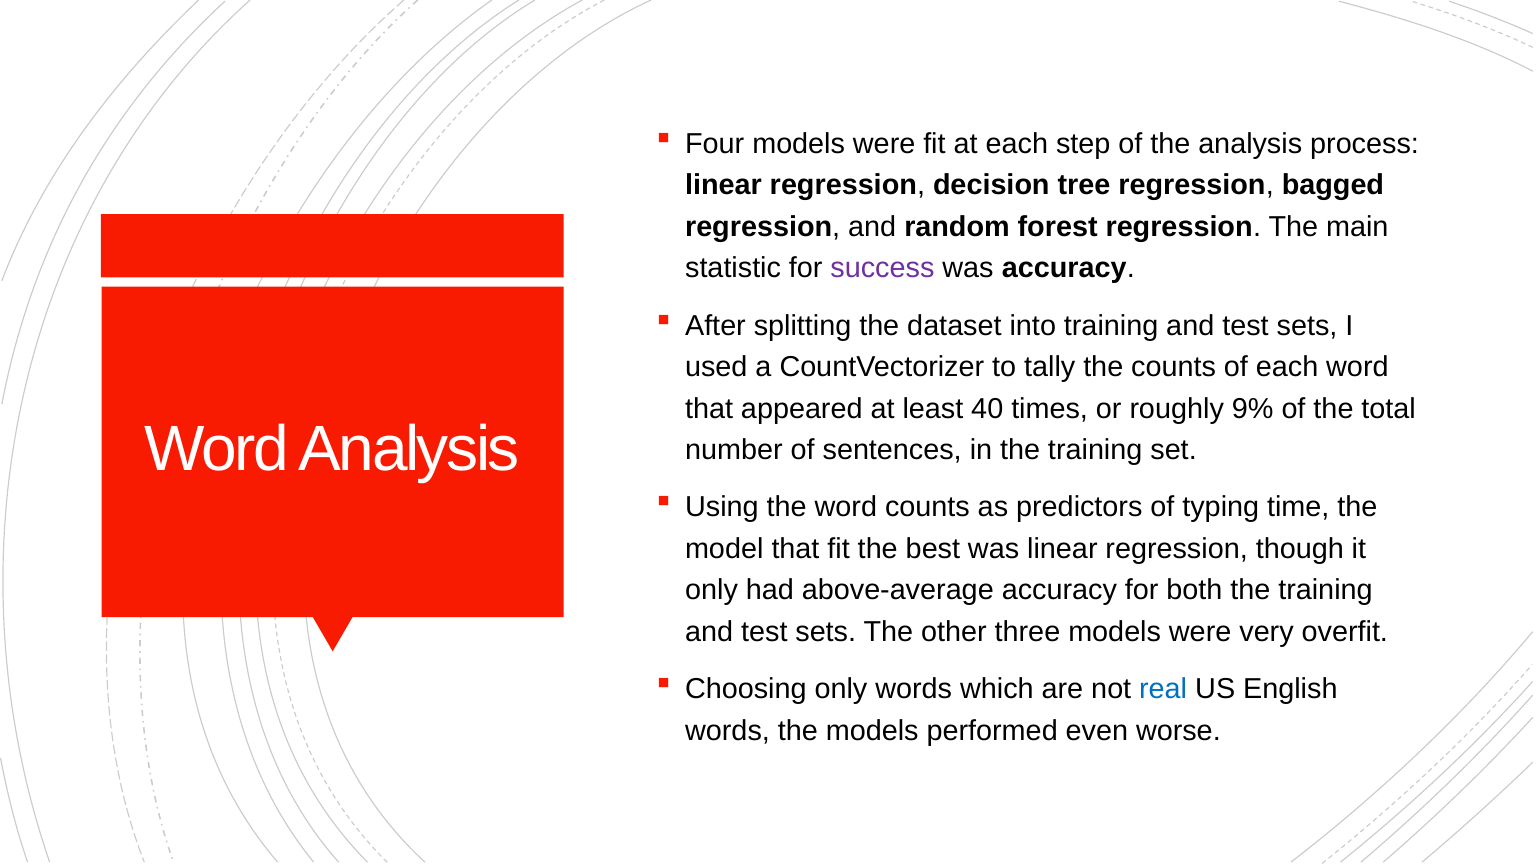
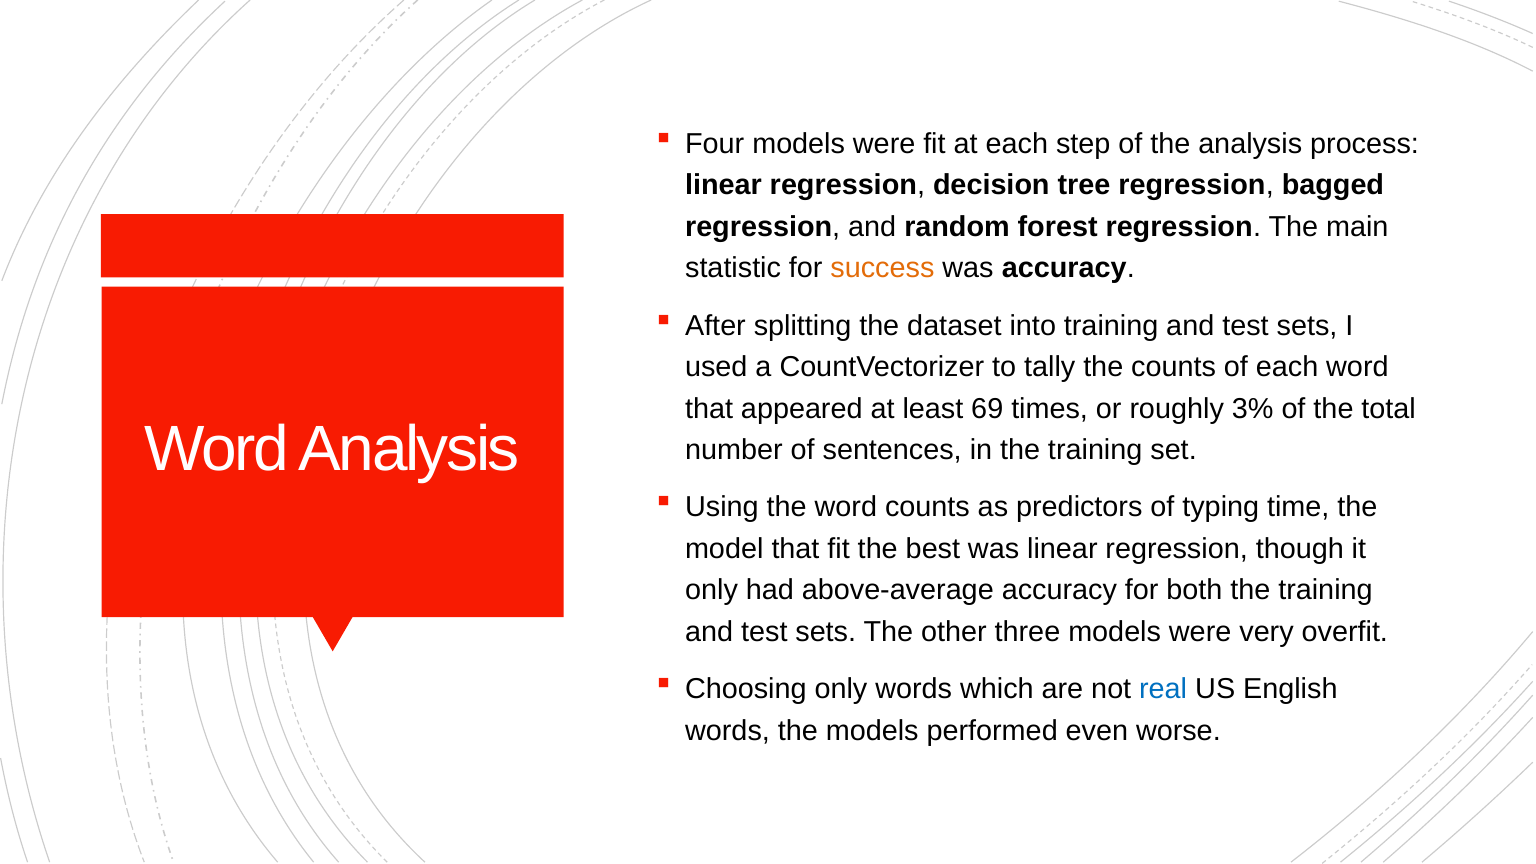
success colour: purple -> orange (882, 268)
40: 40 -> 69 (987, 409)
9%: 9% -> 3% (1253, 409)
